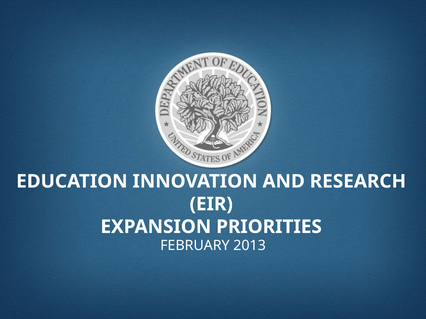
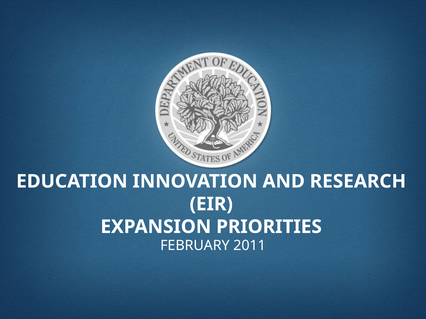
2013: 2013 -> 2011 (250, 246)
